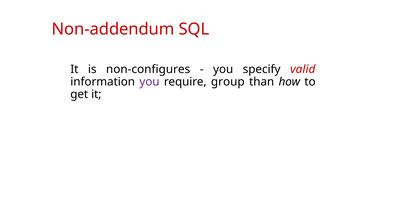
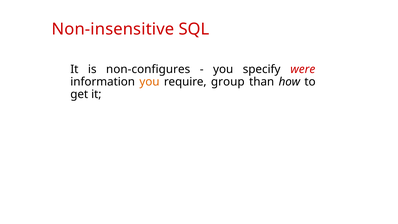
Non-addendum: Non-addendum -> Non-insensitive (113, 29)
valid: valid -> were (303, 69)
you colour: purple -> orange (149, 82)
